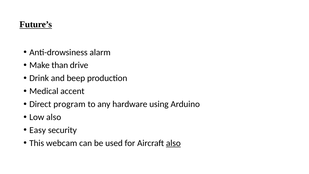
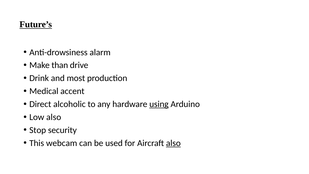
beep: beep -> most (76, 78)
program: program -> alcoholic (69, 104)
using underline: none -> present (159, 104)
Easy: Easy -> Stop (38, 130)
